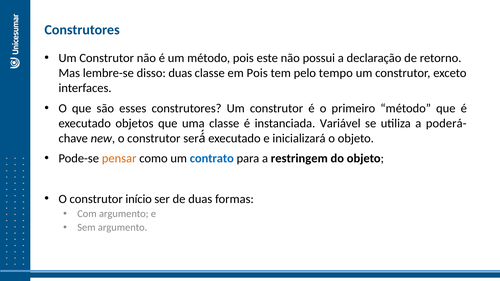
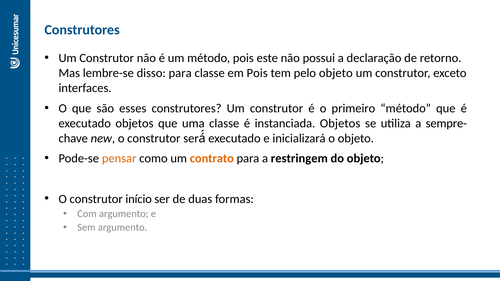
disso duas: duas -> para (180, 73)
pelo tempo: tempo -> objeto (336, 73)
instanciada Variável: Variável -> Objetos (340, 123)
poderá-: poderá- -> sempre- (446, 123)
contrato colour: blue -> orange (212, 159)
